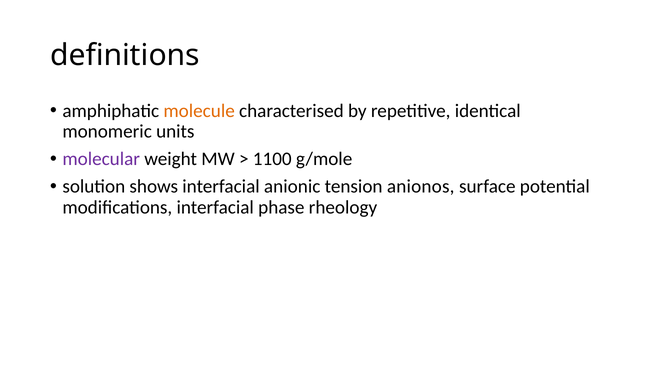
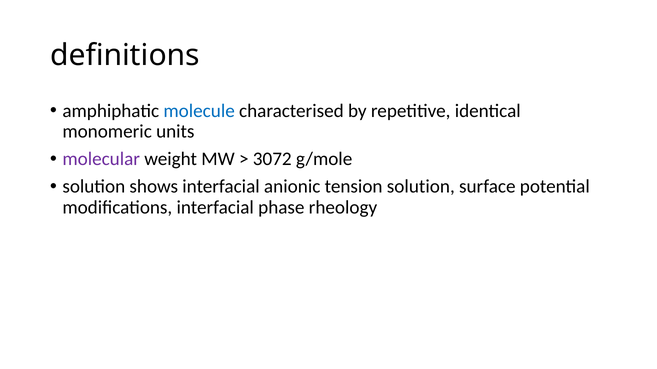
molecule colour: orange -> blue (199, 111)
1100: 1100 -> 3072 (272, 159)
tension anionos: anionos -> solution (421, 187)
